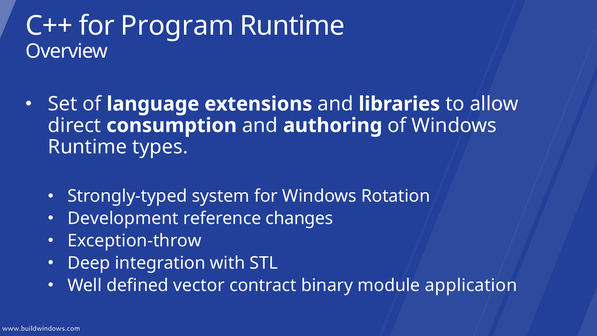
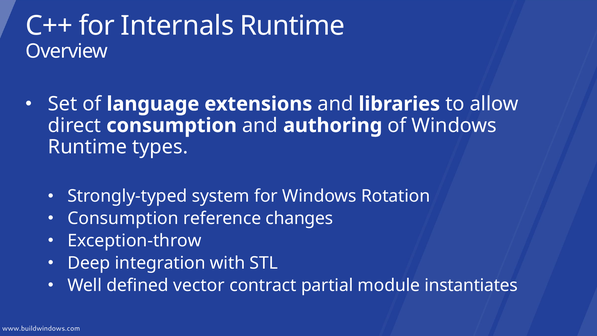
Program: Program -> Internals (177, 26)
Development: Development -> Consumption (123, 218)
binary: binary -> partial (327, 285)
application: application -> instantiates (471, 285)
